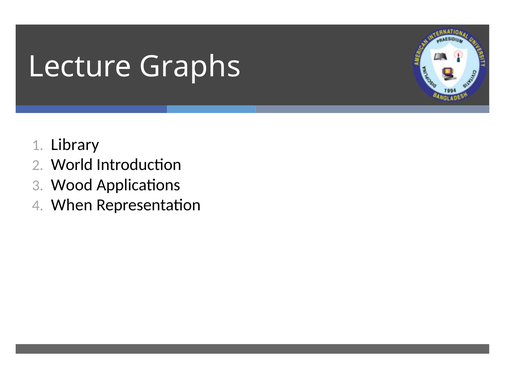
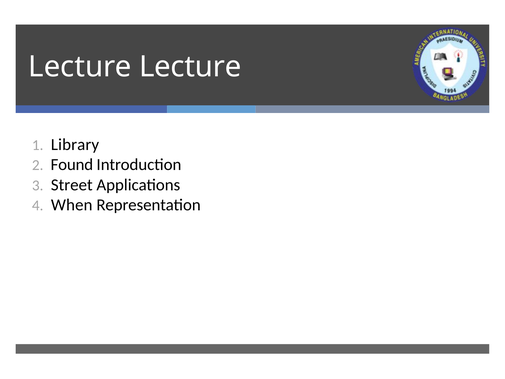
Lecture Graphs: Graphs -> Lecture (190, 67)
World: World -> Found (72, 165)
Wood: Wood -> Street (72, 185)
